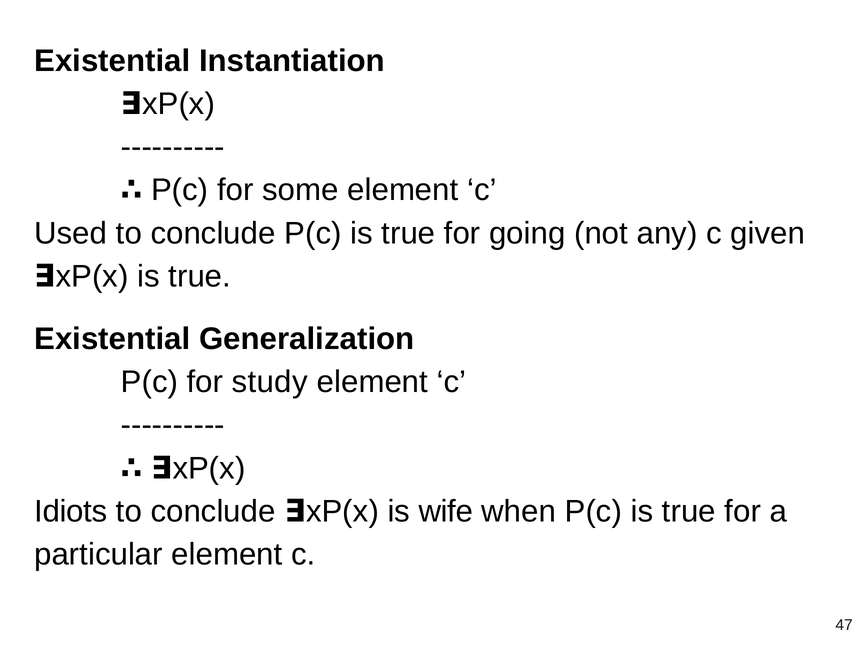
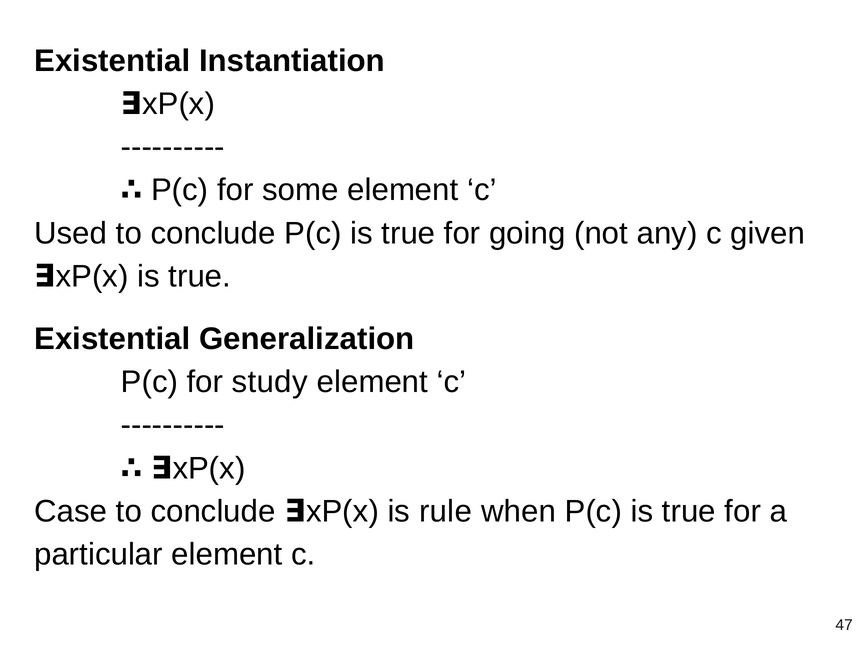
Idiots: Idiots -> Case (71, 511)
wife: wife -> rule (446, 511)
